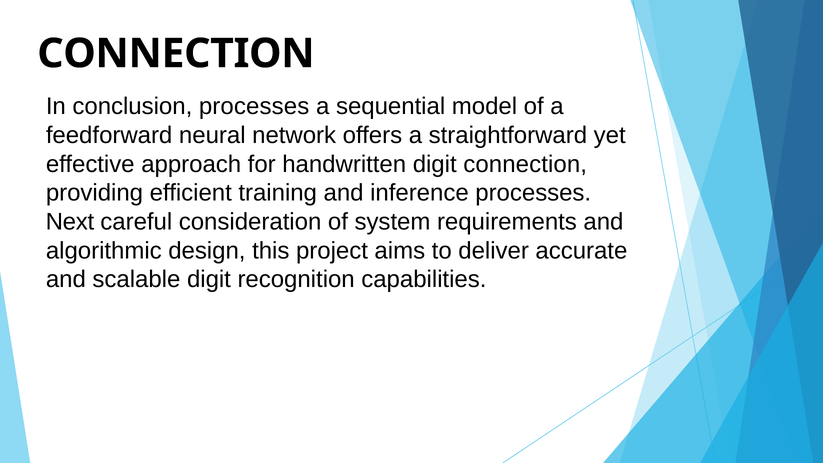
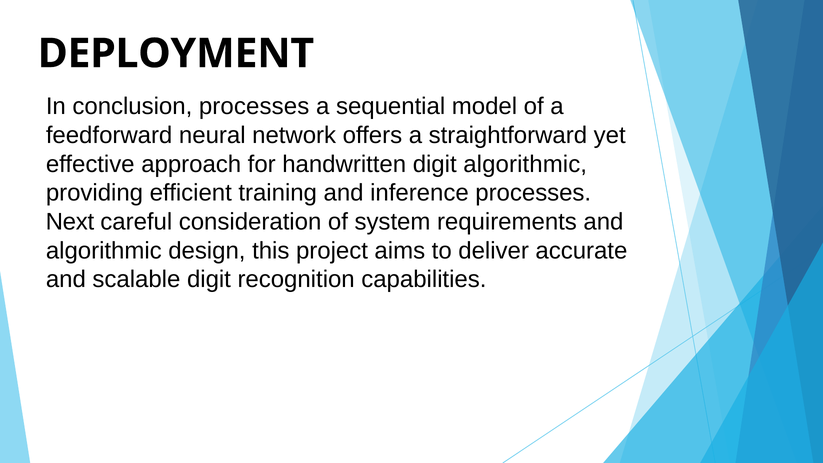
CONNECTION: CONNECTION -> DEPLOYMENT (176, 54)
digit connection: connection -> algorithmic (525, 164)
